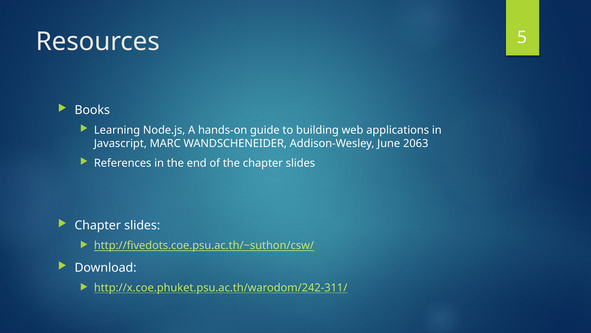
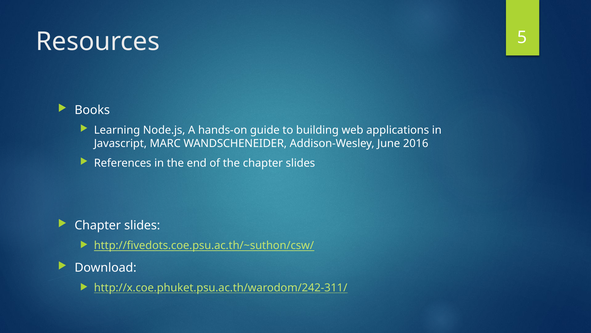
2063: 2063 -> 2016 (416, 143)
